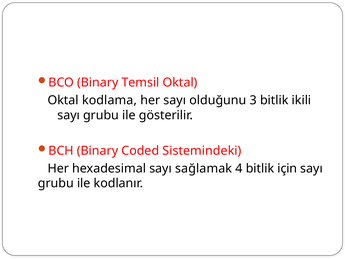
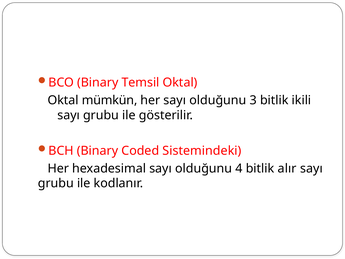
kodlama: kodlama -> mümkün (110, 100)
hexadesimal sayı sağlamak: sağlamak -> olduğunu (204, 168)
için: için -> alır (287, 168)
